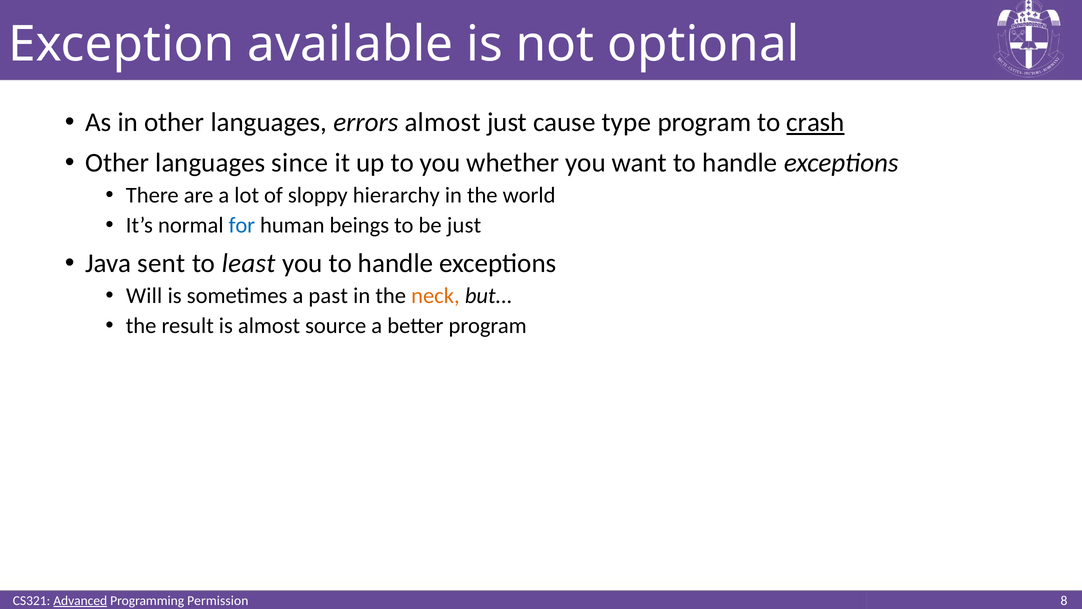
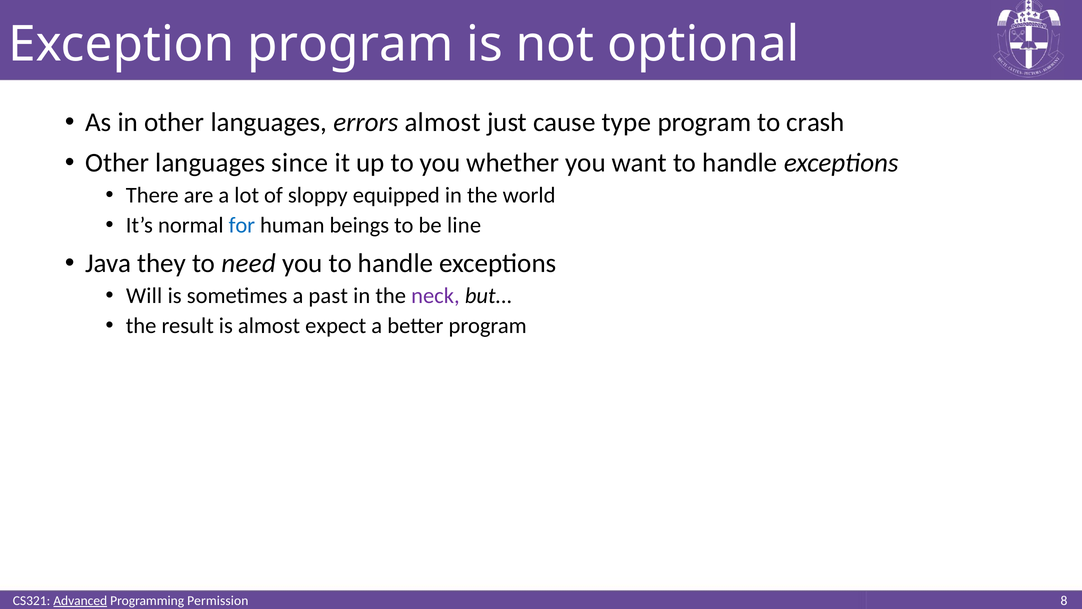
Exception available: available -> program (350, 45)
crash underline: present -> none (815, 122)
hierarchy: hierarchy -> equipped (396, 195)
be just: just -> line (464, 225)
sent: sent -> they (162, 263)
least: least -> need (249, 263)
neck colour: orange -> purple (435, 296)
source: source -> expect (336, 326)
